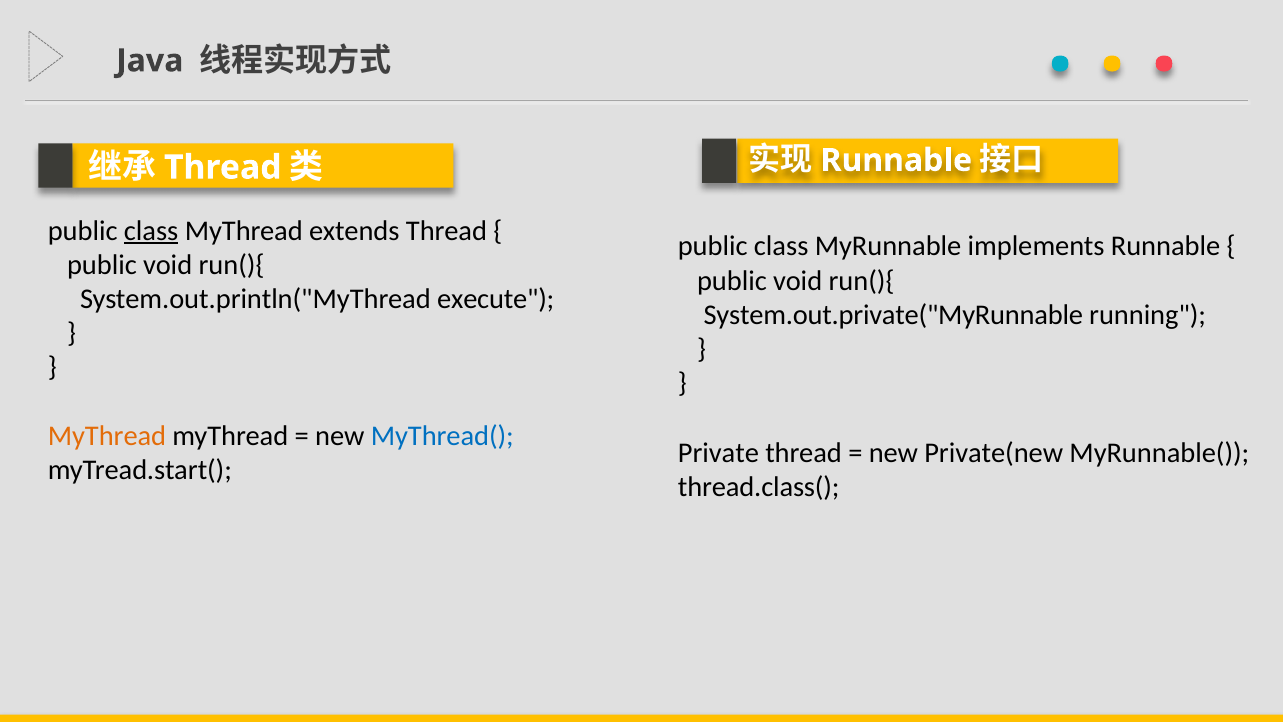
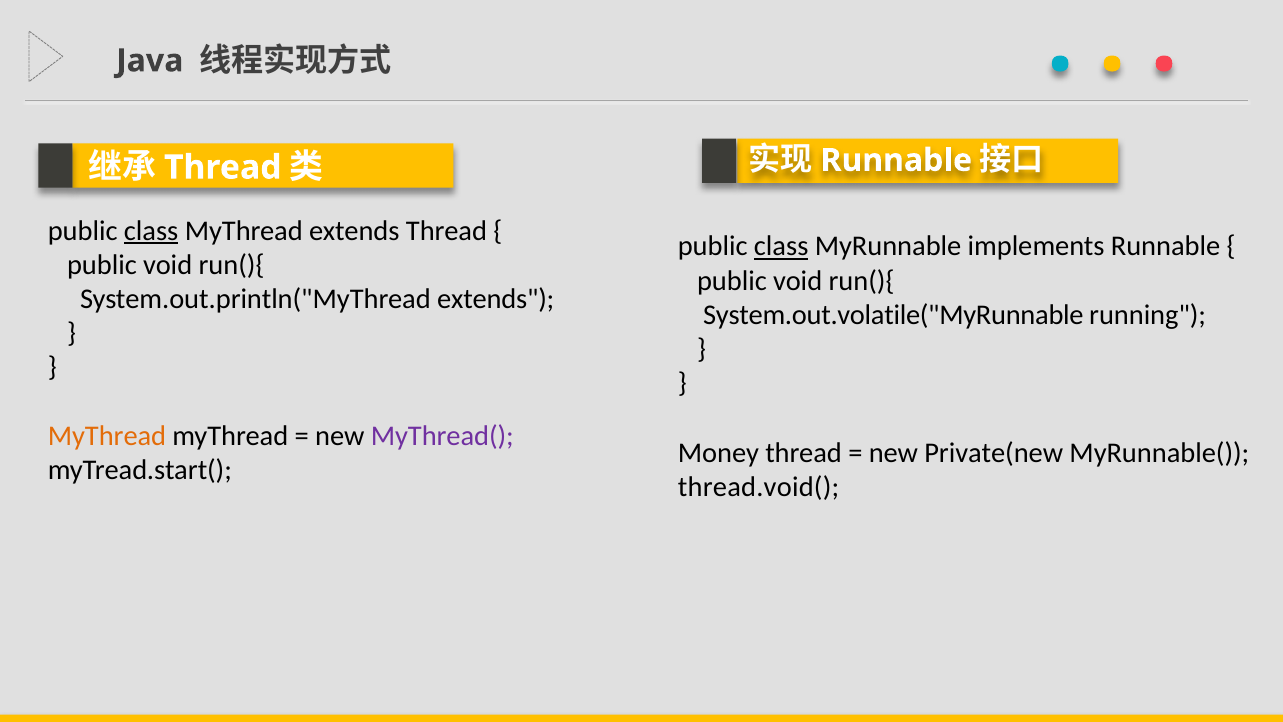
class underline: none -> present (781, 246)
System.out.println("MyThread execute: execute -> extends (496, 299)
System.out.private("MyRunnable: System.out.private("MyRunnable -> System.out.volatile("MyRunnable (893, 315)
MyThread( colour: blue -> purple (442, 436)
Private: Private -> Money (718, 453)
thread.class(: thread.class( -> thread.void( (759, 487)
